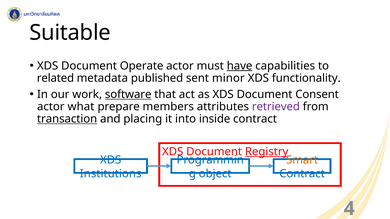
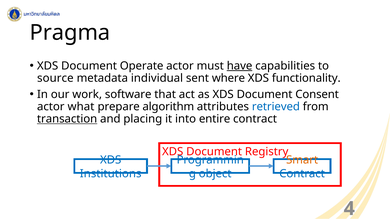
Suitable: Suitable -> Pragma (70, 33)
related: related -> source (55, 78)
published: published -> individual (157, 78)
minor: minor -> where (228, 78)
software underline: present -> none (128, 95)
members: members -> algorithm (168, 107)
retrieved colour: purple -> blue (276, 107)
inside: inside -> entire (215, 119)
Registry underline: present -> none (267, 152)
